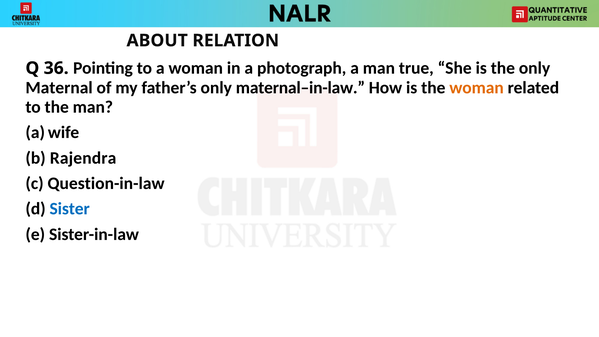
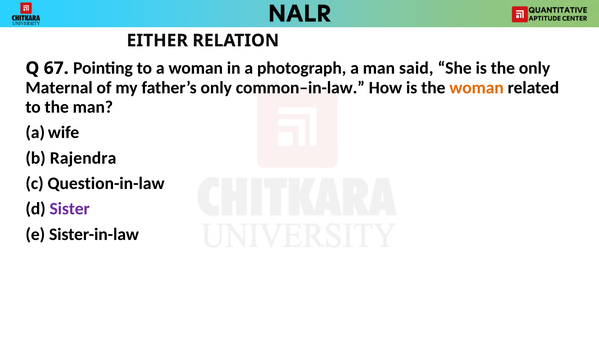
ABOUT: ABOUT -> EITHER (157, 41)
36: 36 -> 67 (56, 68)
true: true -> said (416, 68)
maternal–in-law: maternal–in-law -> common–in-law (300, 88)
Sister colour: blue -> purple (70, 209)
